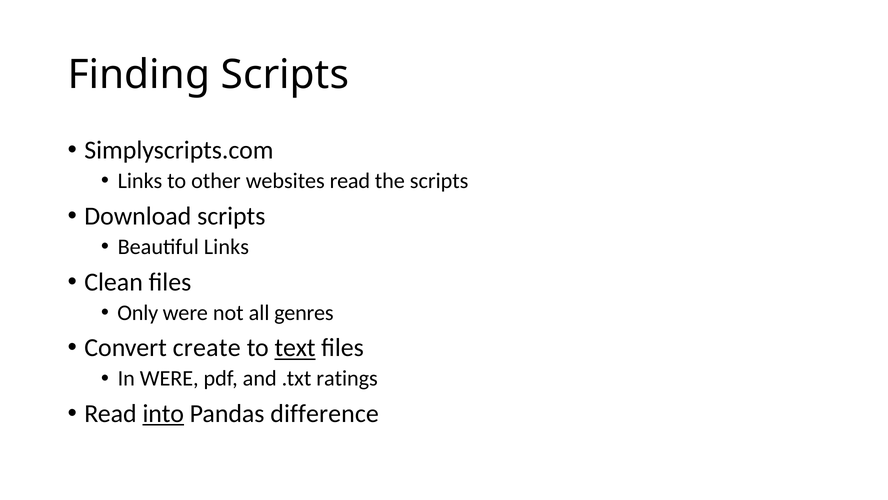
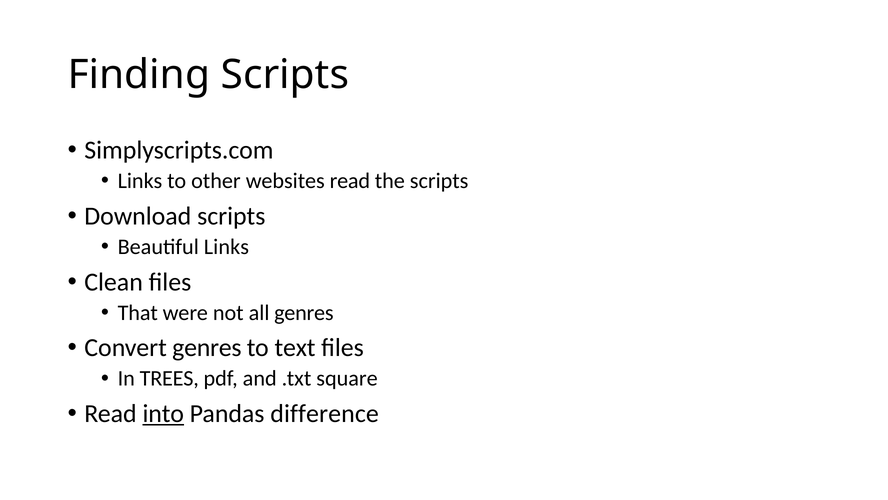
Only: Only -> That (138, 312)
Convert create: create -> genres (207, 348)
text underline: present -> none (295, 348)
In WERE: WERE -> TREES (169, 378)
ratings: ratings -> square (347, 378)
